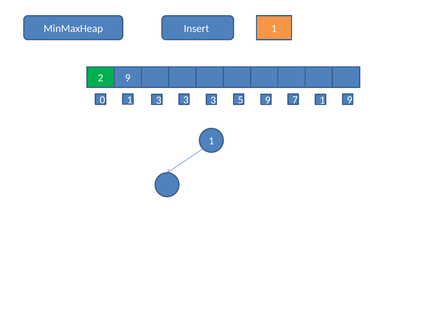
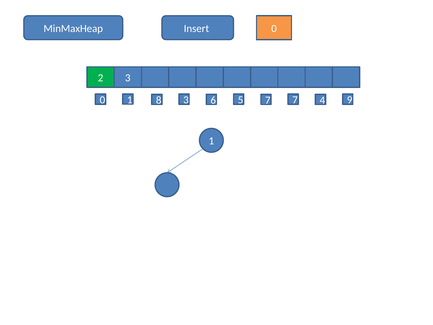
Insert 1: 1 -> 0 (274, 28)
2 9: 9 -> 3 (128, 78)
1 3: 3 -> 8 (159, 100)
3: 3 -> 6 (213, 100)
5 9: 9 -> 7 (268, 100)
7 1: 1 -> 4 (322, 100)
